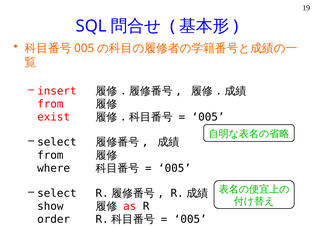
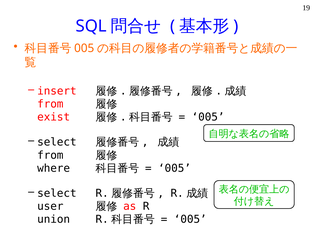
show: show -> user (50, 206)
order: order -> union (54, 219)
